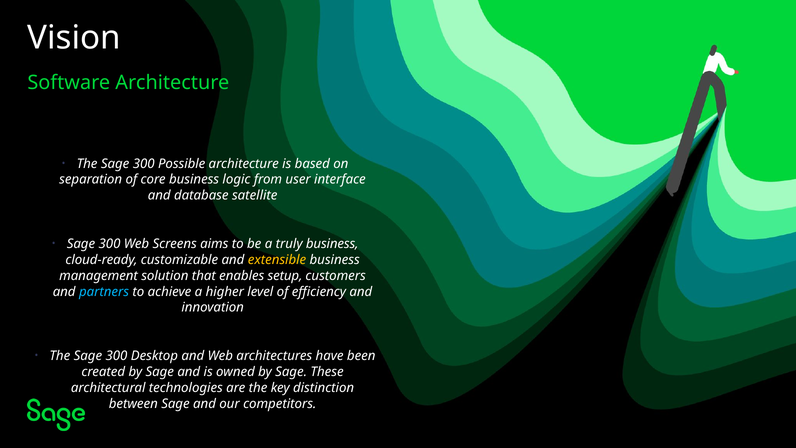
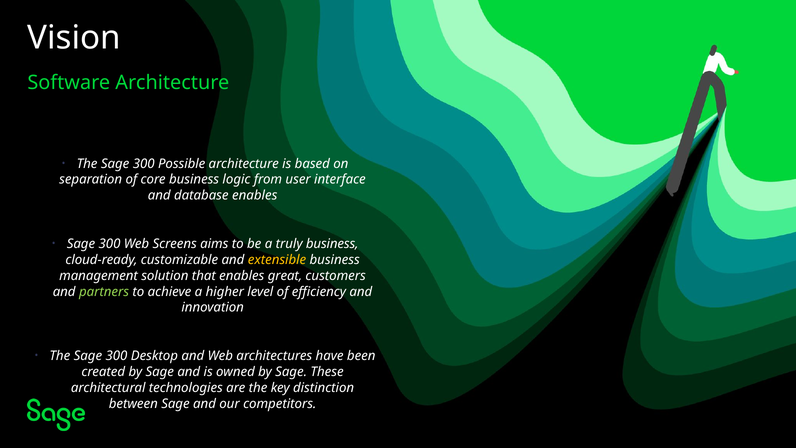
database satellite: satellite -> enables (255, 195)
setup: setup -> great (285, 276)
partners colour: light blue -> light green (104, 292)
